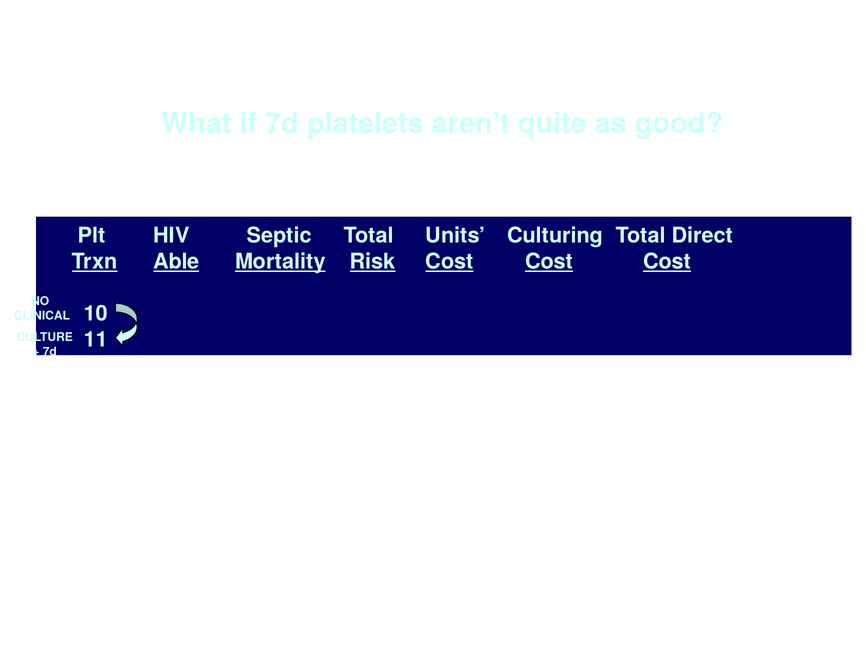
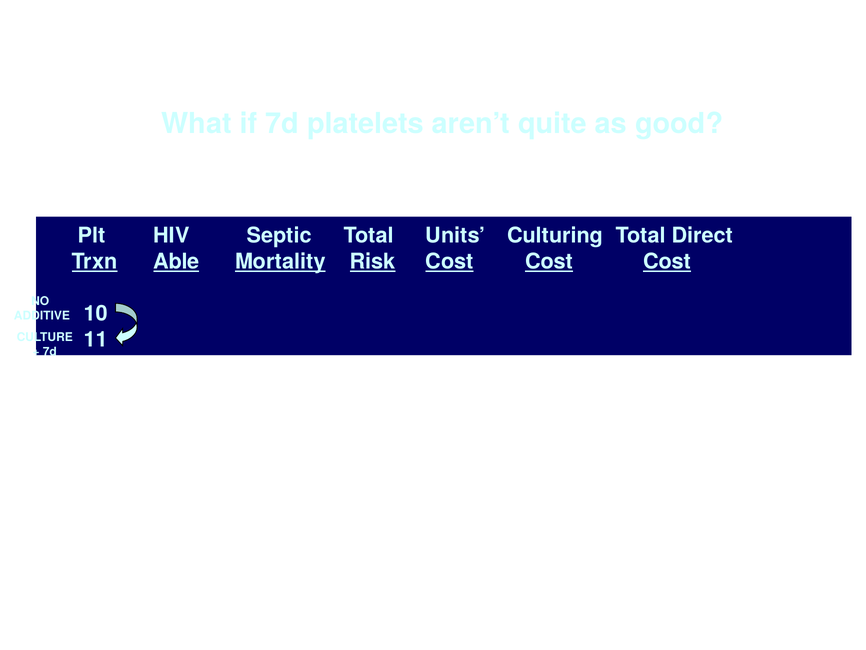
CLINICAL: CLINICAL -> ADDITIVE (42, 315)
